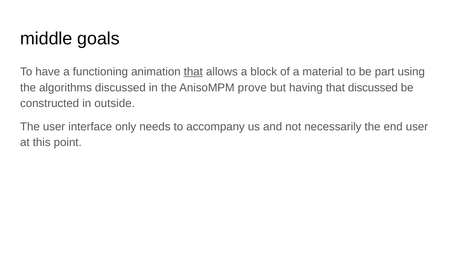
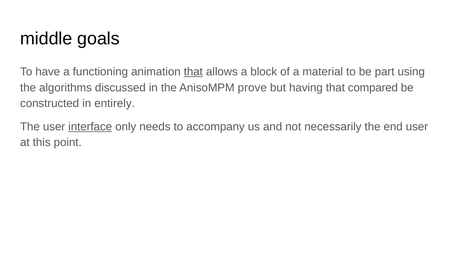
that discussed: discussed -> compared (373, 88)
outside: outside -> entirely (115, 103)
interface underline: none -> present (90, 127)
